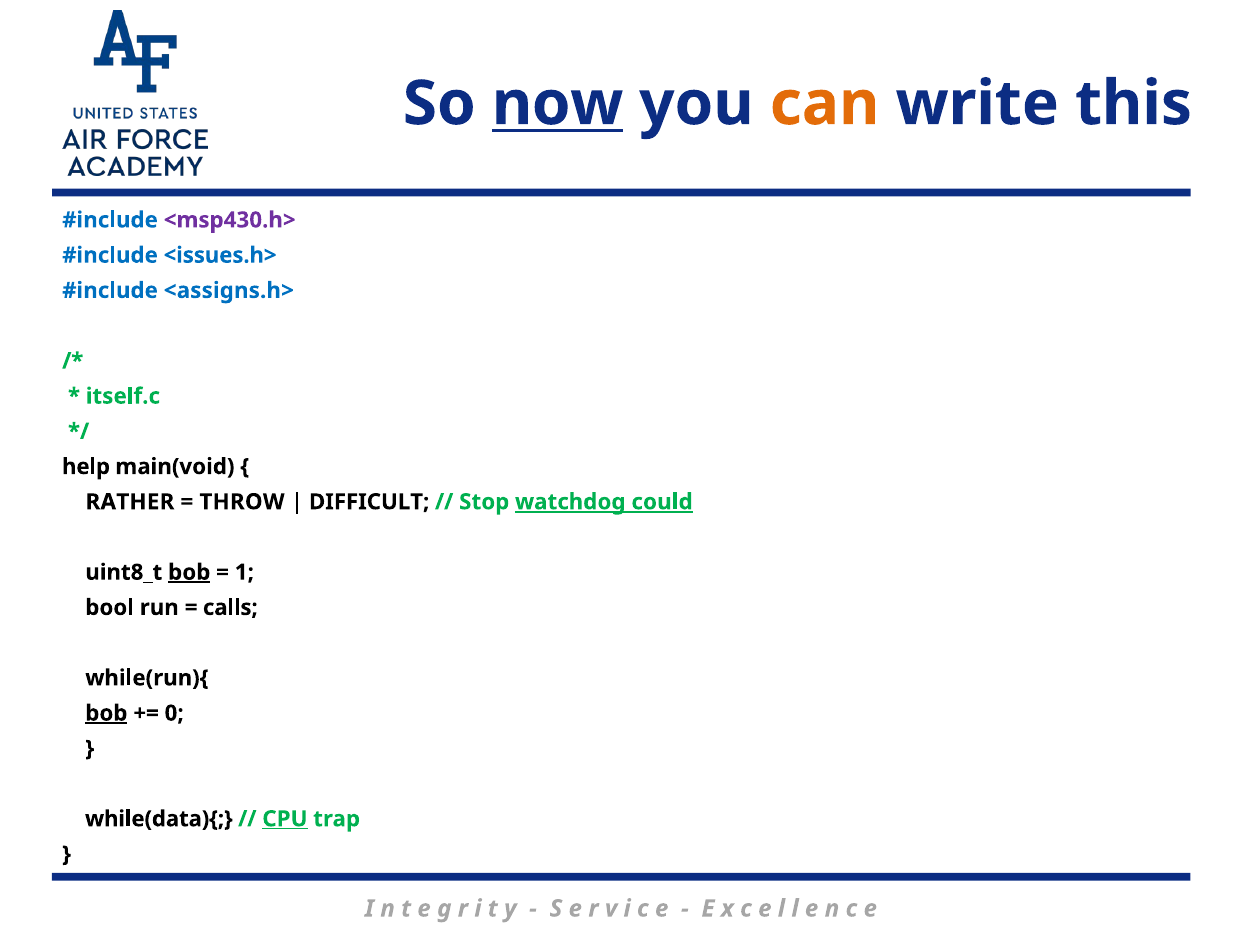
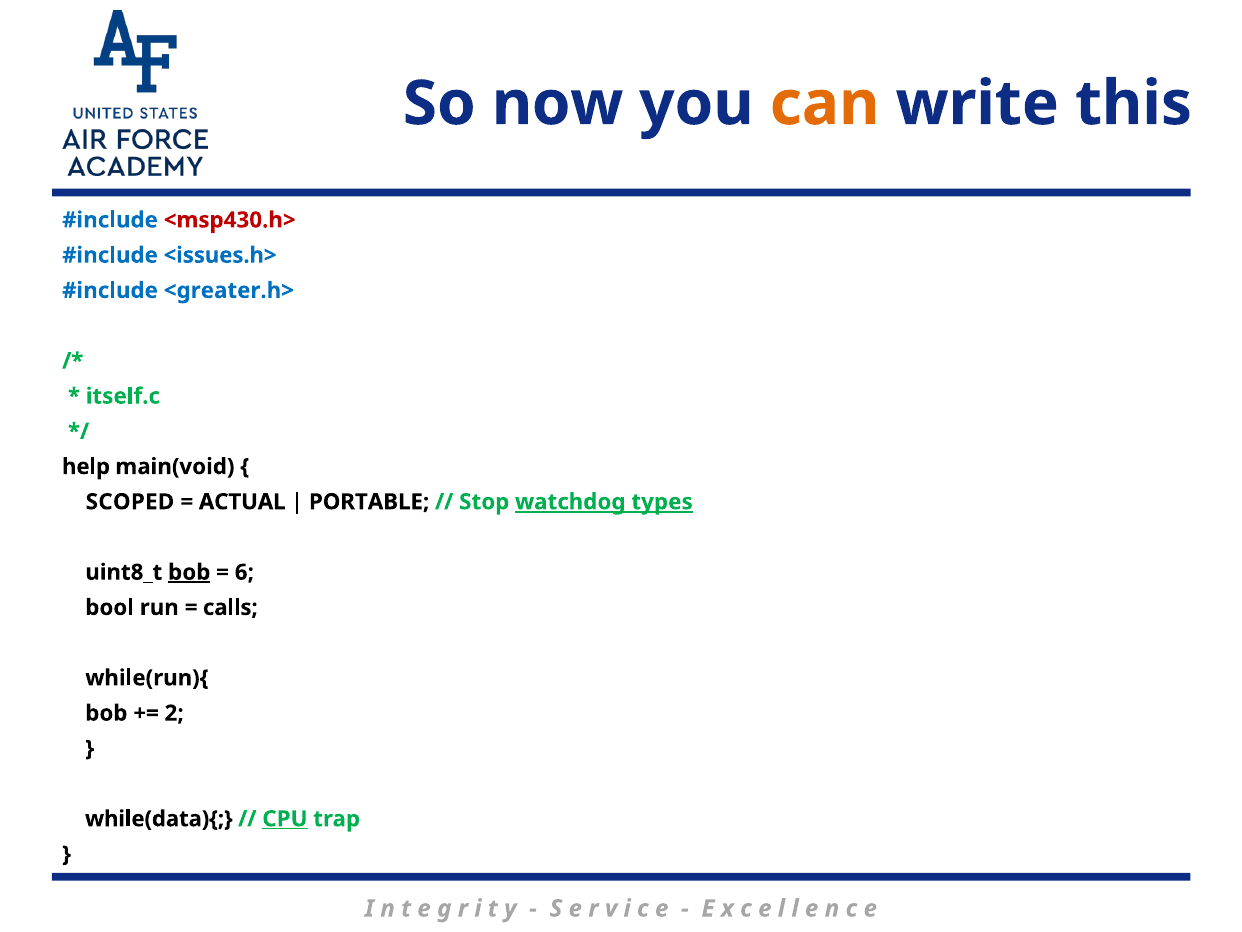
now underline: present -> none (558, 104)
<msp430.h> colour: purple -> red (230, 220)
<assigns.h>: <assigns.h> -> <greater.h> (229, 290)
RATHER: RATHER -> SCOPED (130, 502)
THROW: THROW -> ACTUAL (242, 502)
DIFFICULT: DIFFICULT -> PORTABLE (369, 502)
could: could -> types (662, 502)
1: 1 -> 6 (244, 572)
bob underline: present -> none (106, 713)
0: 0 -> 2 (174, 713)
